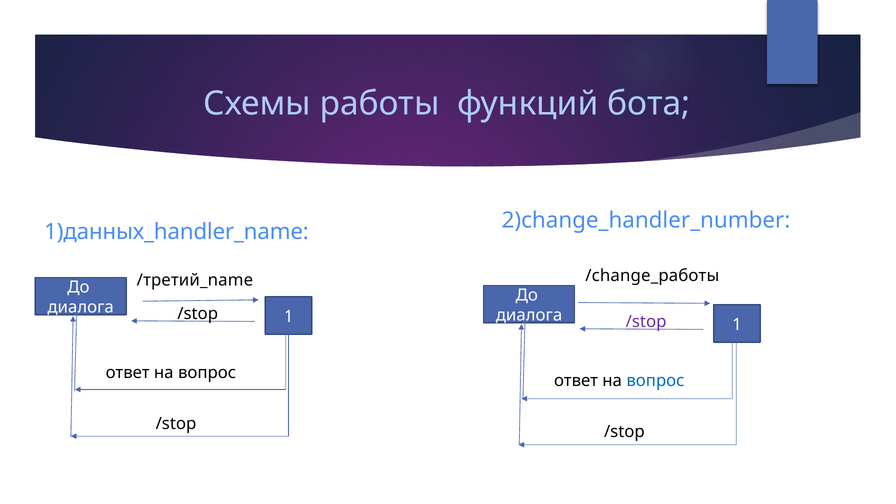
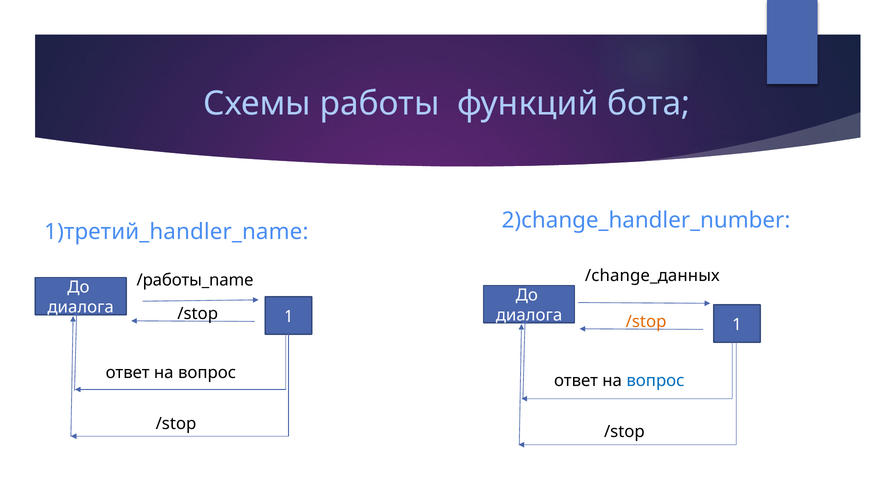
1)данных_handler_name: 1)данных_handler_name -> 1)третий_handler_name (176, 232)
/change_работы: /change_работы -> /change_данных (652, 276)
/третий_name: /третий_name -> /работы_name (195, 280)
/stop colour: purple -> orange (646, 322)
